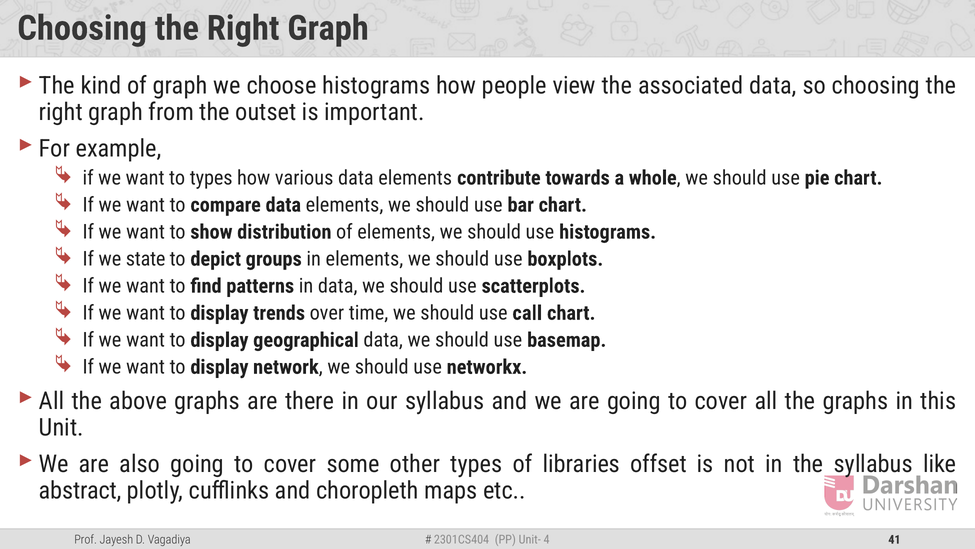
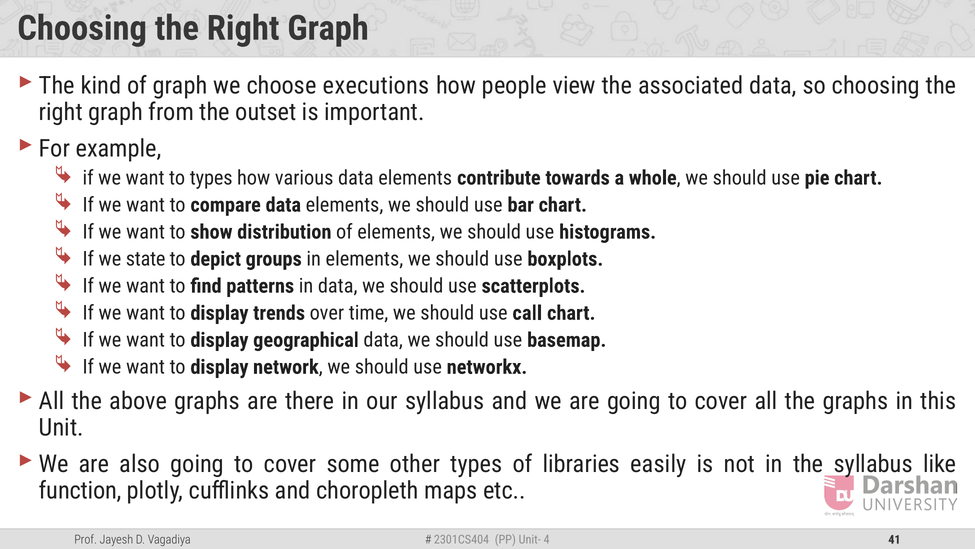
choose histograms: histograms -> executions (376, 86)
offset: offset -> easily (658, 464)
abstract: abstract -> function (80, 490)
